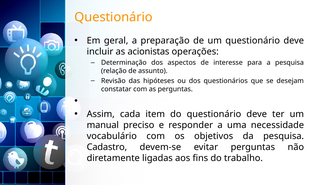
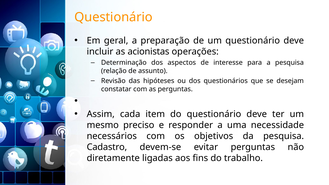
manual: manual -> mesmo (103, 125)
vocabulário: vocabulário -> necessários (112, 136)
